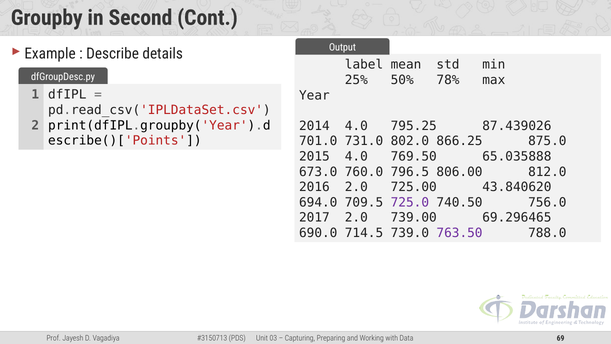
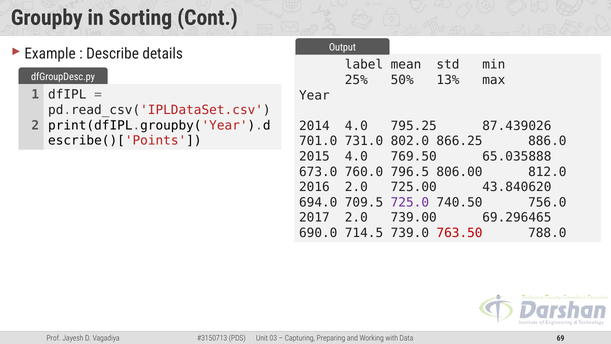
Second: Second -> Sorting (140, 18)
78%: 78% -> 13% (448, 80)
875.0: 875.0 -> 886.0 (547, 141)
763.50 colour: purple -> red (460, 233)
